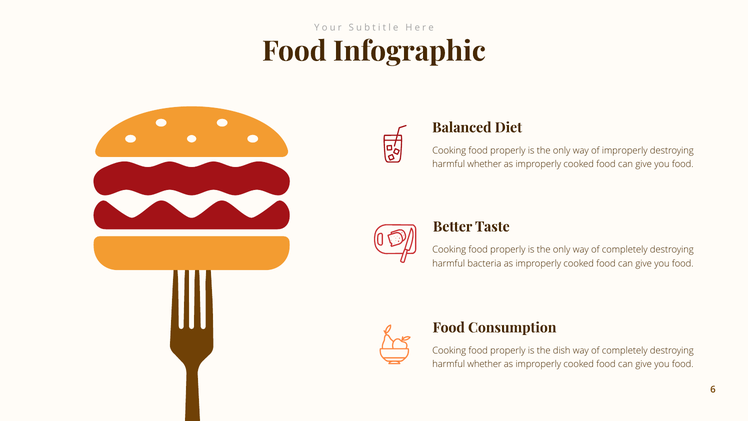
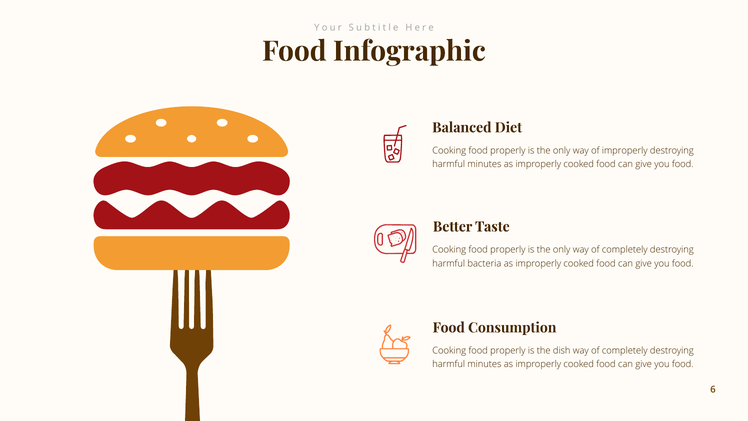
whether: whether -> minutes (484, 164)
whether: whether -> minutes (484, 364)
